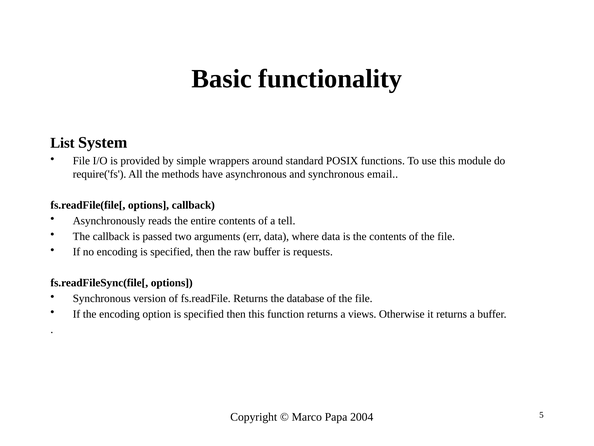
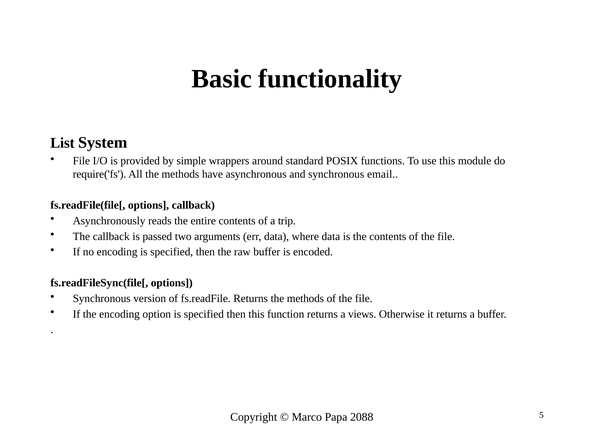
tell: tell -> trip (287, 221)
requests: requests -> encoded (313, 252)
Returns the database: database -> methods (305, 298)
2004: 2004 -> 2088 (362, 417)
